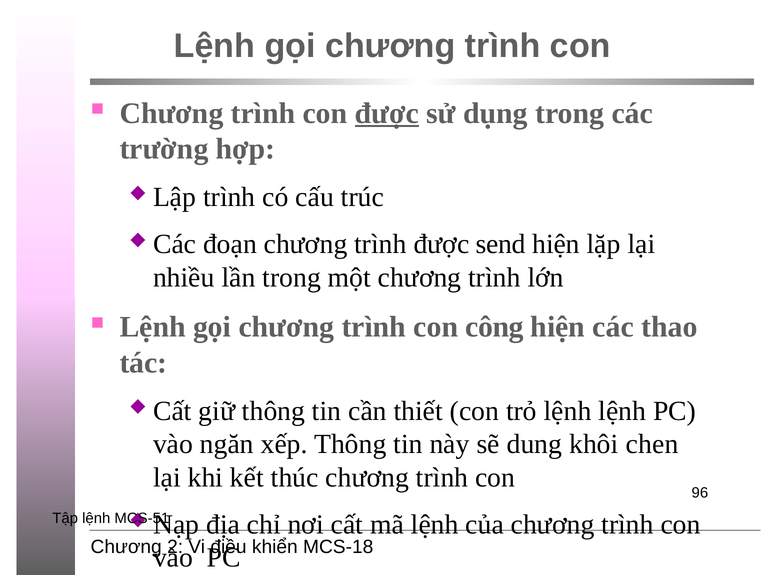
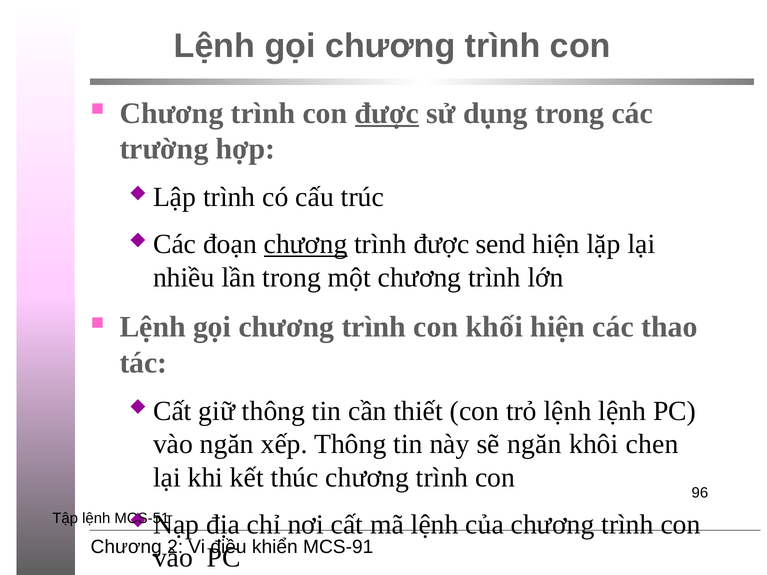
chương underline: none -> present (306, 244)
công: công -> khối (494, 327)
sẽ dung: dung -> ngăn (534, 444)
MCS-18: MCS-18 -> MCS-91 (338, 547)
